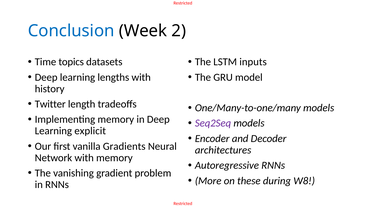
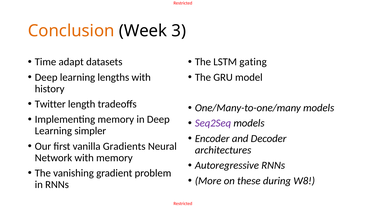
Conclusion colour: blue -> orange (71, 31)
2: 2 -> 3 (179, 31)
topics: topics -> adapt (71, 62)
inputs: inputs -> gating (253, 62)
explicit: explicit -> simpler (90, 131)
